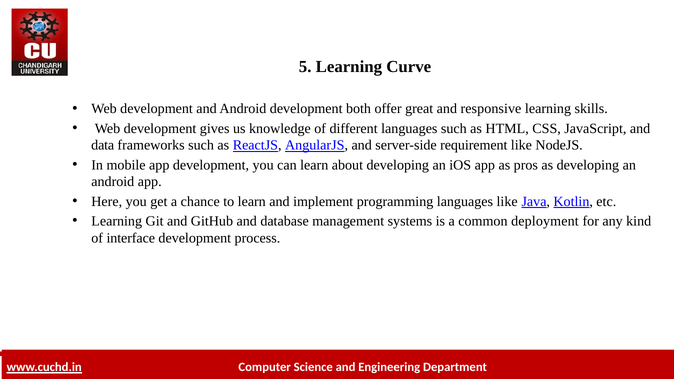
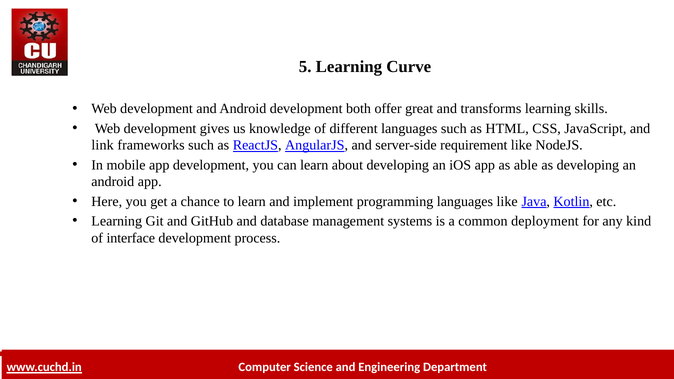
responsive: responsive -> transforms (491, 109)
data: data -> link (103, 145)
pros: pros -> able (526, 165)
